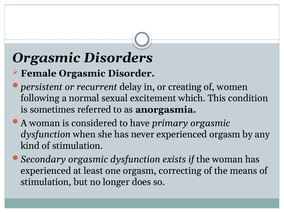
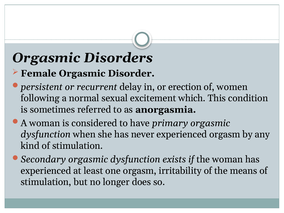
creating: creating -> erection (185, 87)
correcting: correcting -> irritability (180, 171)
